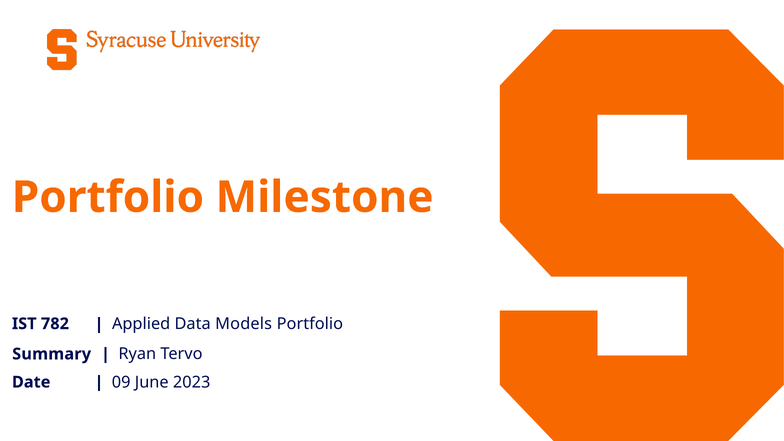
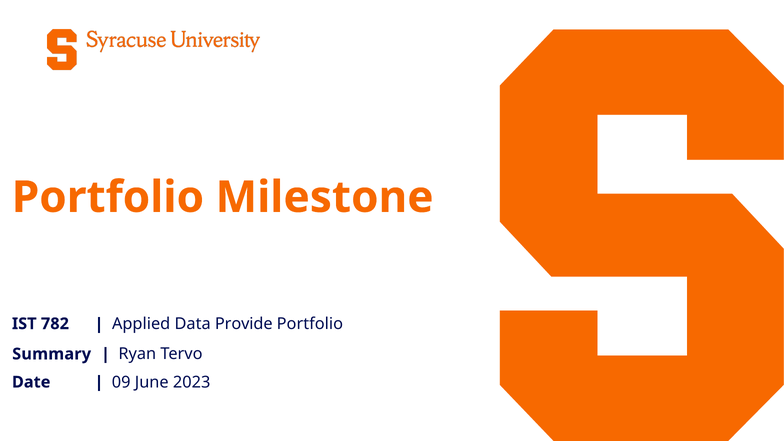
Models: Models -> Provide (244, 324)
